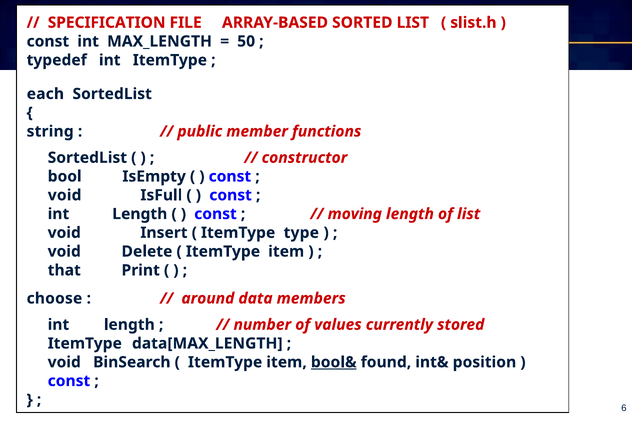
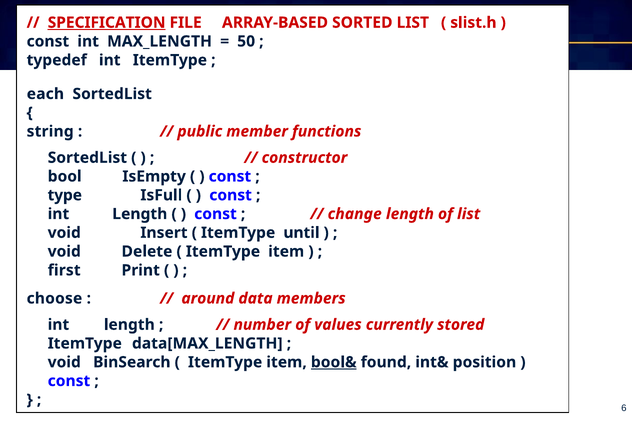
SPECIFICATION underline: none -> present (107, 23)
void: void -> type (65, 195)
moving: moving -> change (355, 214)
type: type -> until (301, 232)
that: that -> first (64, 270)
